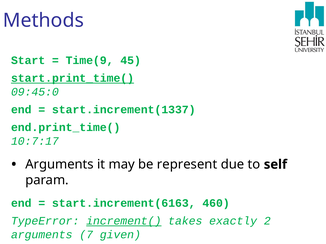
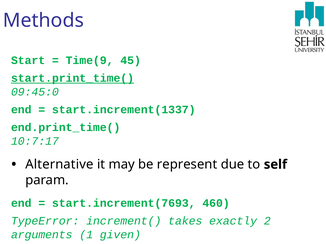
Arguments: Arguments -> Alternative (59, 165)
start.increment(6163: start.increment(6163 -> start.increment(7693 (124, 204)
increment( underline: present -> none (124, 221)
7: 7 -> 1 (86, 235)
